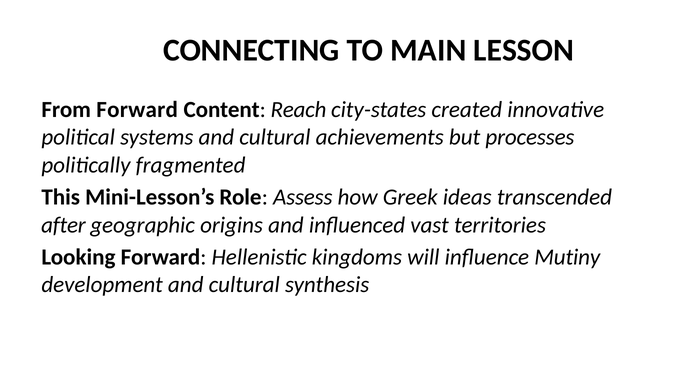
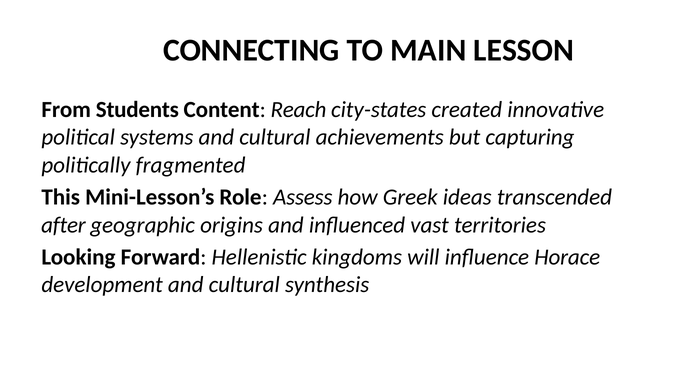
From Forward: Forward -> Students (137, 110)
processes: processes -> capturing (530, 137)
Mutiny: Mutiny -> Horace (567, 257)
